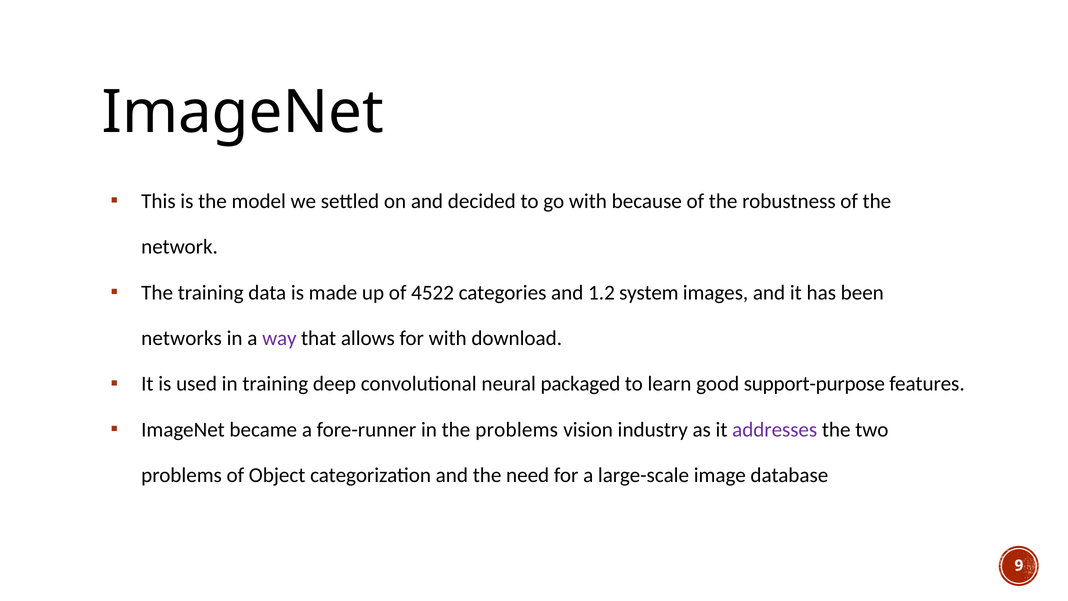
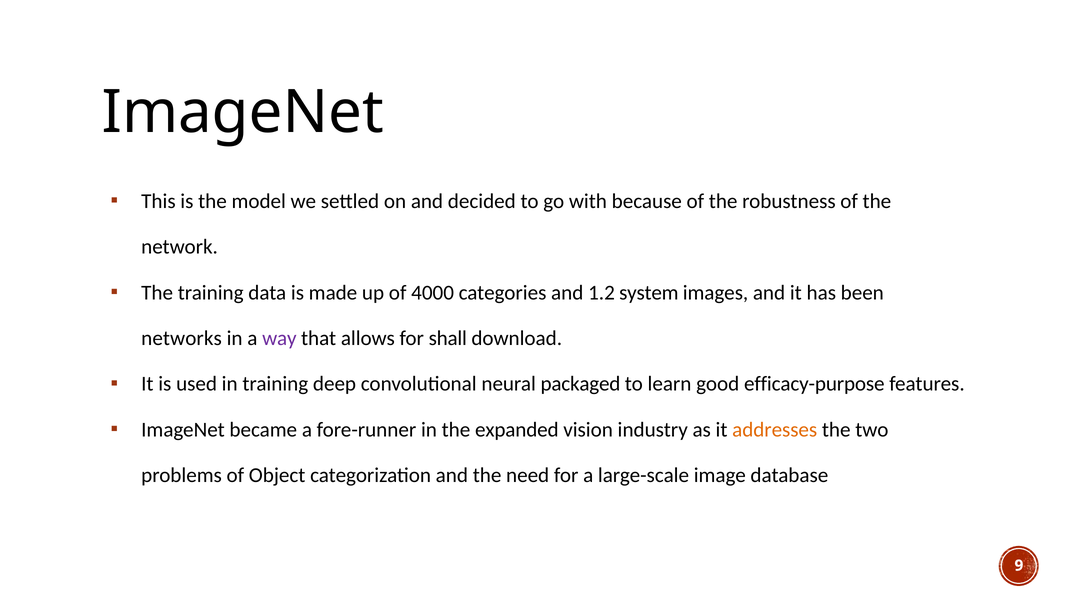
4522: 4522 -> 4000 (433, 293)
for with: with -> shall (448, 338)
support-purpose: support-purpose -> efficacy-purpose (814, 384)
the problems: problems -> expanded (517, 429)
addresses colour: purple -> orange (775, 429)
